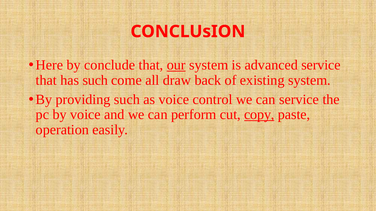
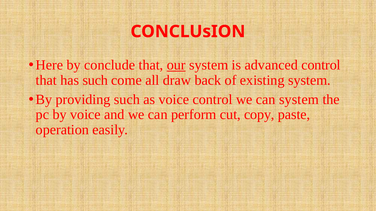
advanced service: service -> control (321, 65)
can service: service -> system (299, 100)
copy underline: present -> none (259, 115)
